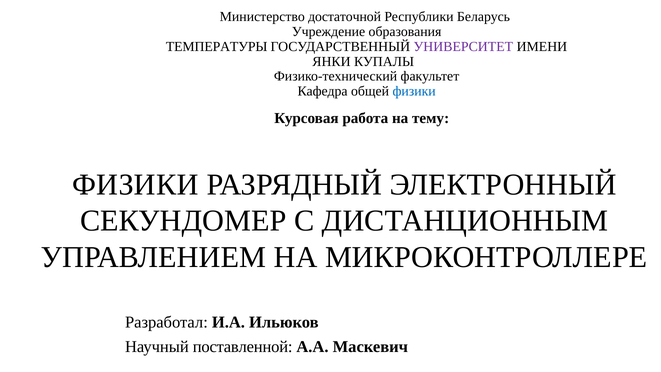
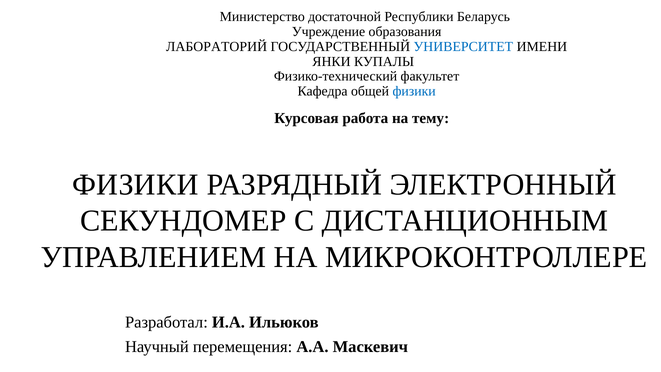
ТЕМПЕРАТУРЫ: ТЕМПЕРАТУРЫ -> ЛАБОРАТОРИЙ (217, 47)
УНИВЕРСИТЕТ colour: purple -> blue (463, 47)
поставленной: поставленной -> перемещения (243, 347)
